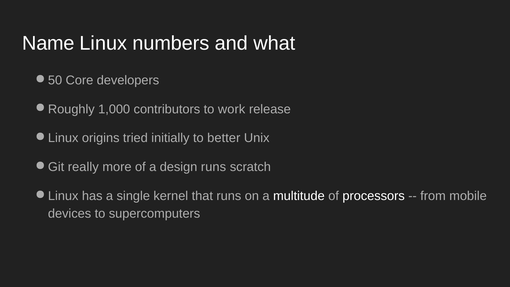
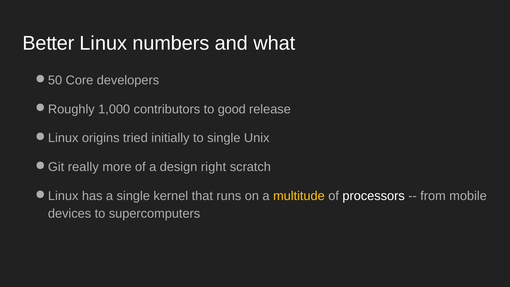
Name: Name -> Better (48, 43)
work: work -> good (232, 109)
to better: better -> single (224, 138)
design runs: runs -> right (213, 167)
multitude colour: white -> yellow (299, 196)
